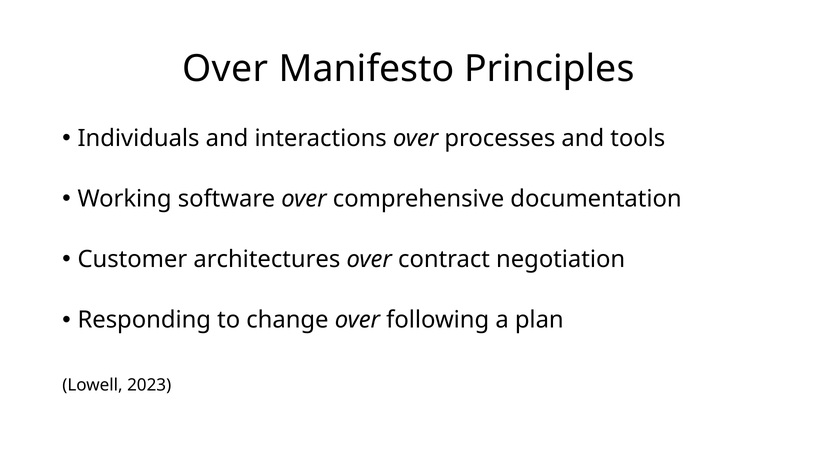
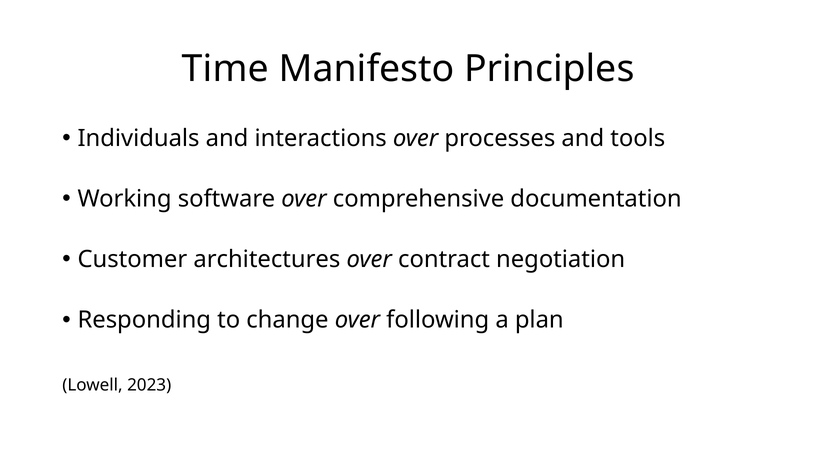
Over: Over -> Time (225, 69)
